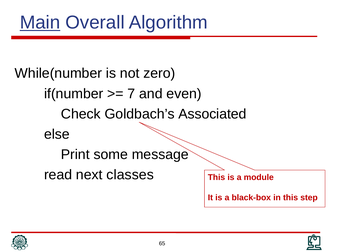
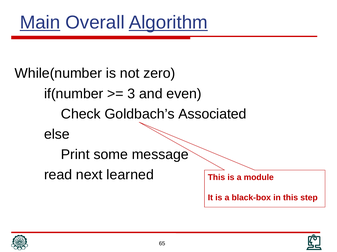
Algorithm underline: none -> present (168, 23)
7: 7 -> 3 (131, 94)
classes: classes -> learned (130, 175)
